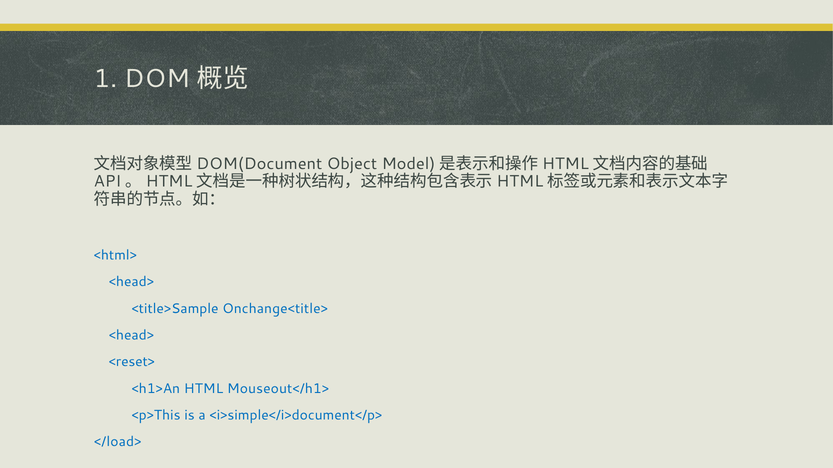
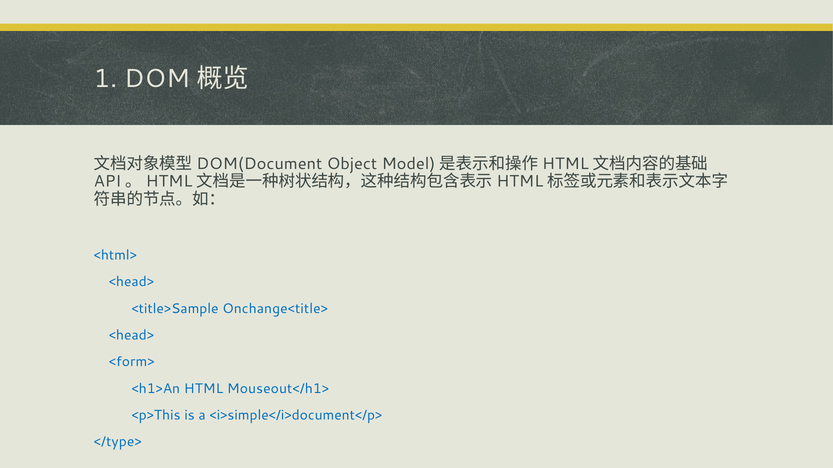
<reset>: <reset> -> <form> (132, 362)
</load>: </load> -> </type> (118, 442)
